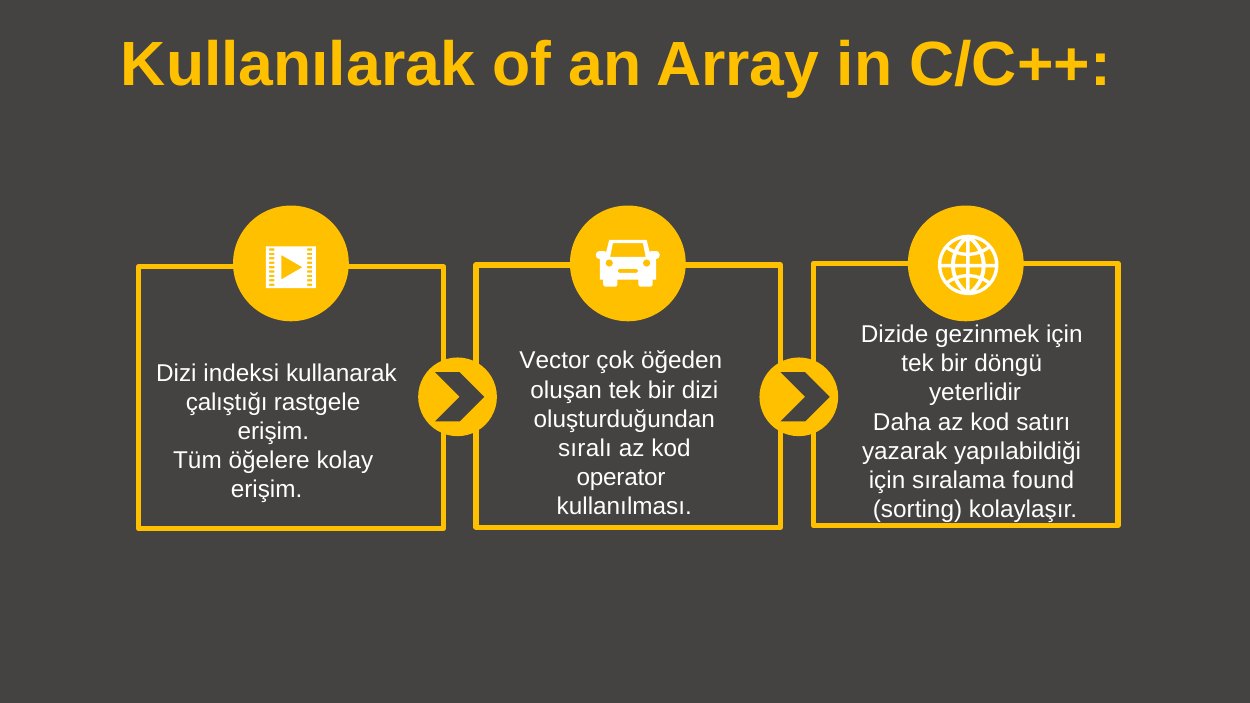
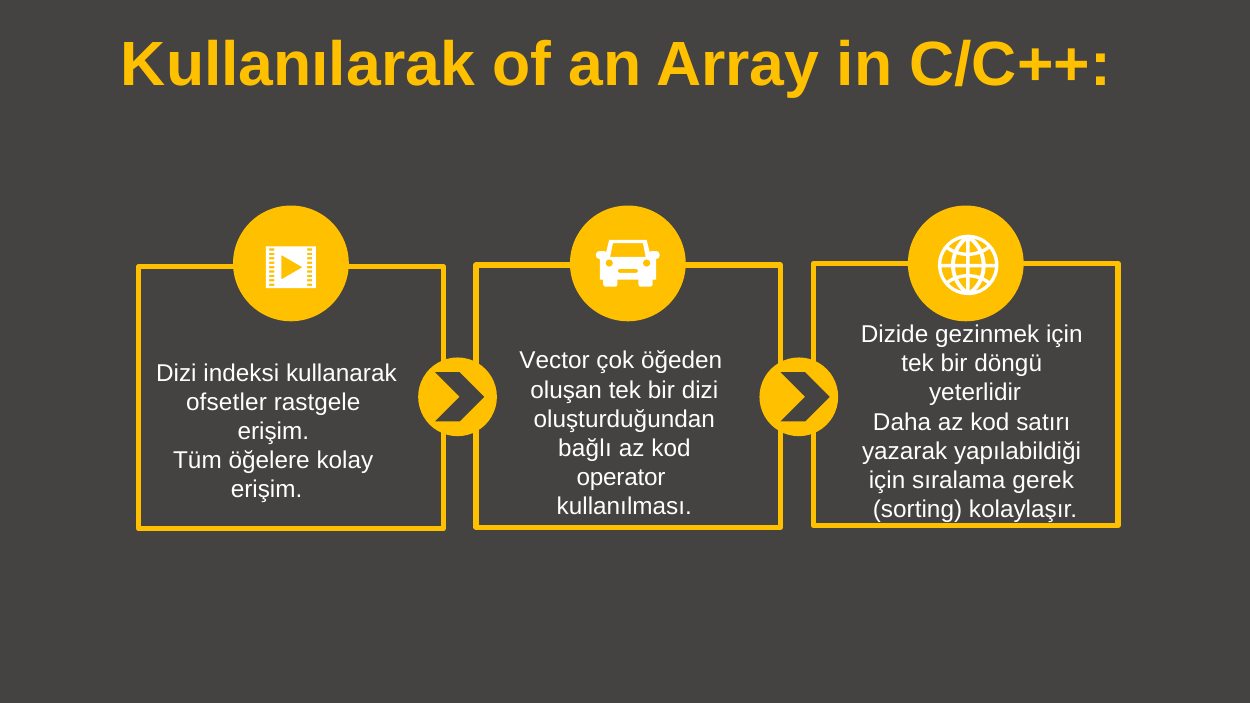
çalıştığı: çalıştığı -> ofsetler (226, 402)
sıralı: sıralı -> bağlı (585, 448)
found: found -> gerek (1043, 481)
